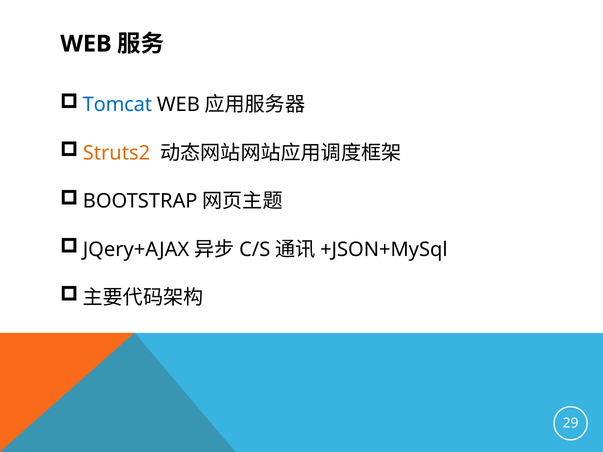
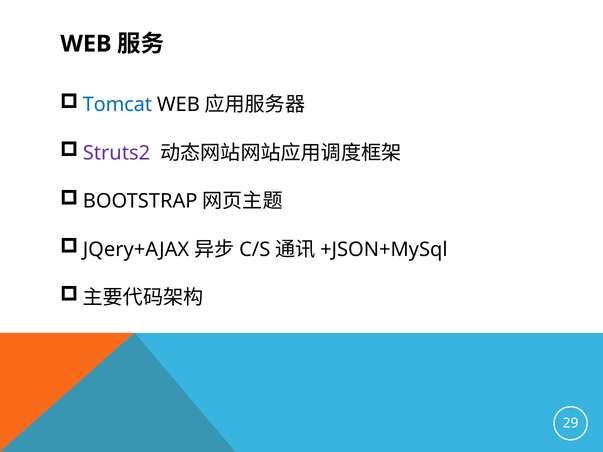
Struts2 colour: orange -> purple (116, 153)
